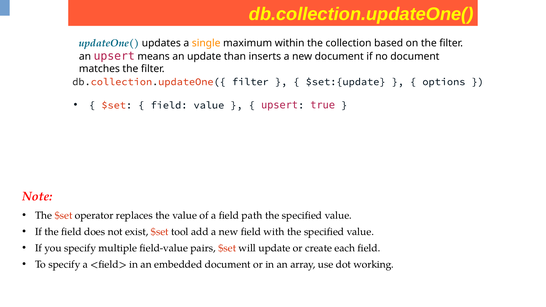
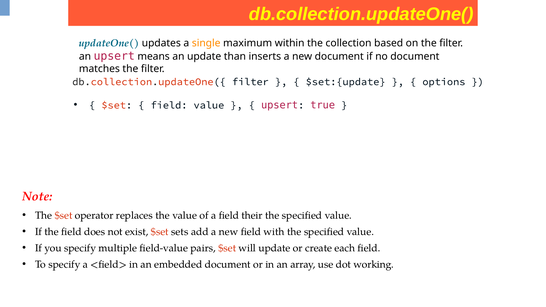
path: path -> their (252, 215)
tool: tool -> sets (180, 232)
